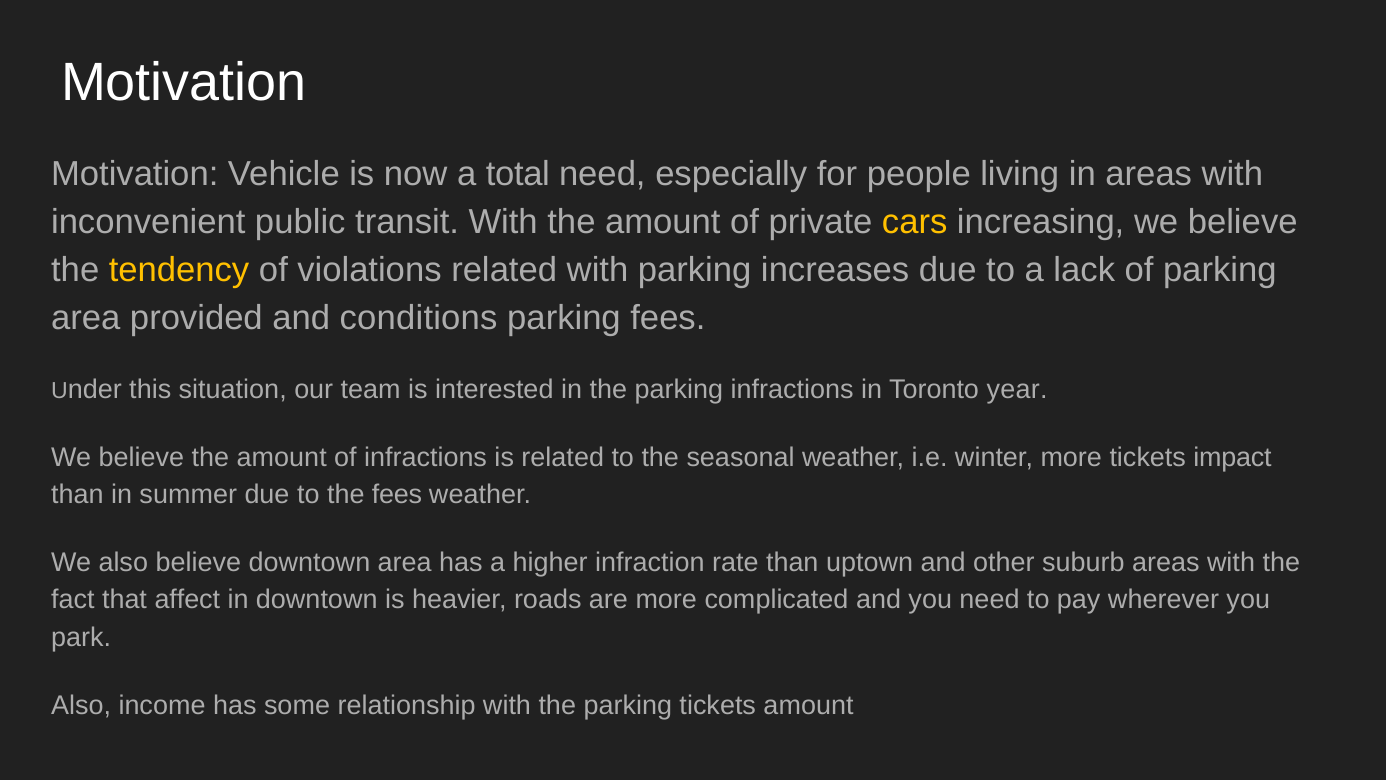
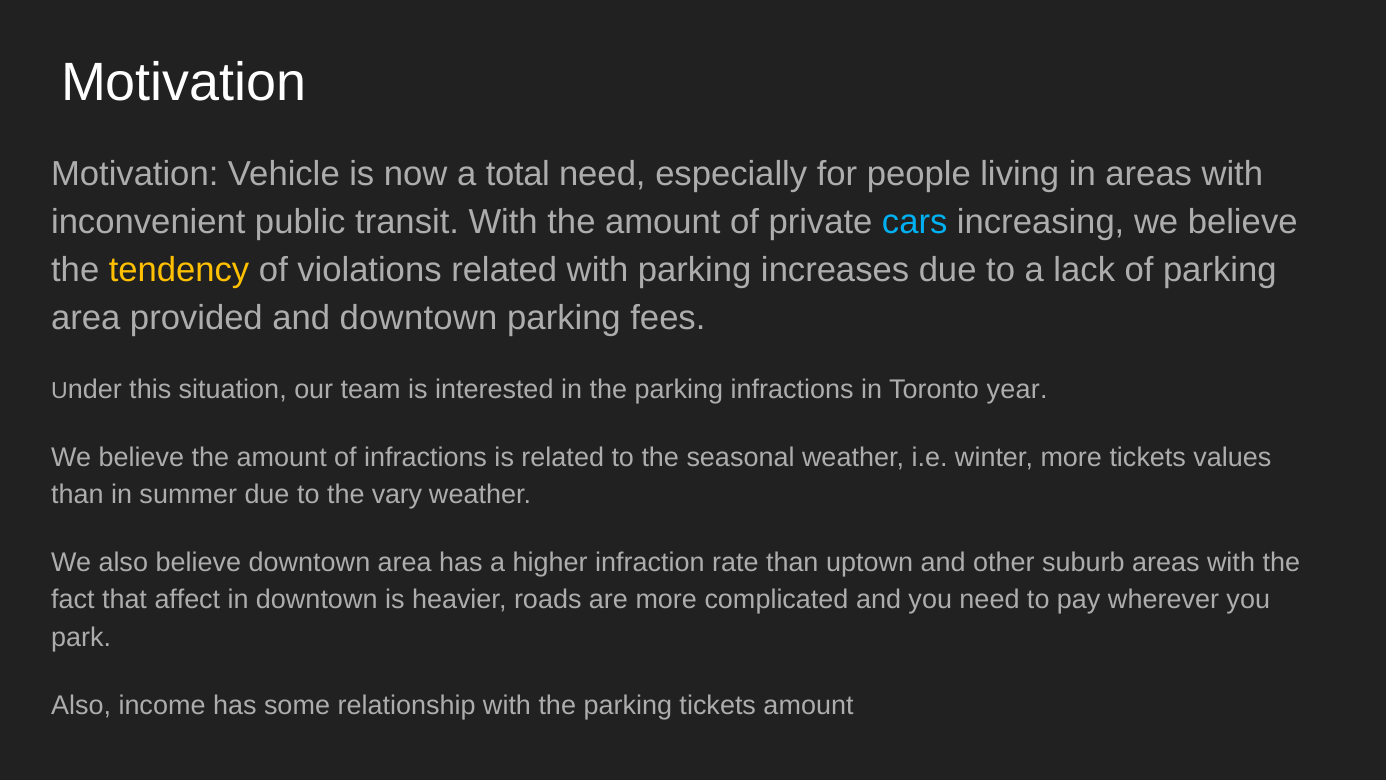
cars colour: yellow -> light blue (915, 222)
and conditions: conditions -> downtown (419, 318)
impact: impact -> values (1232, 458)
the fees: fees -> vary (397, 495)
